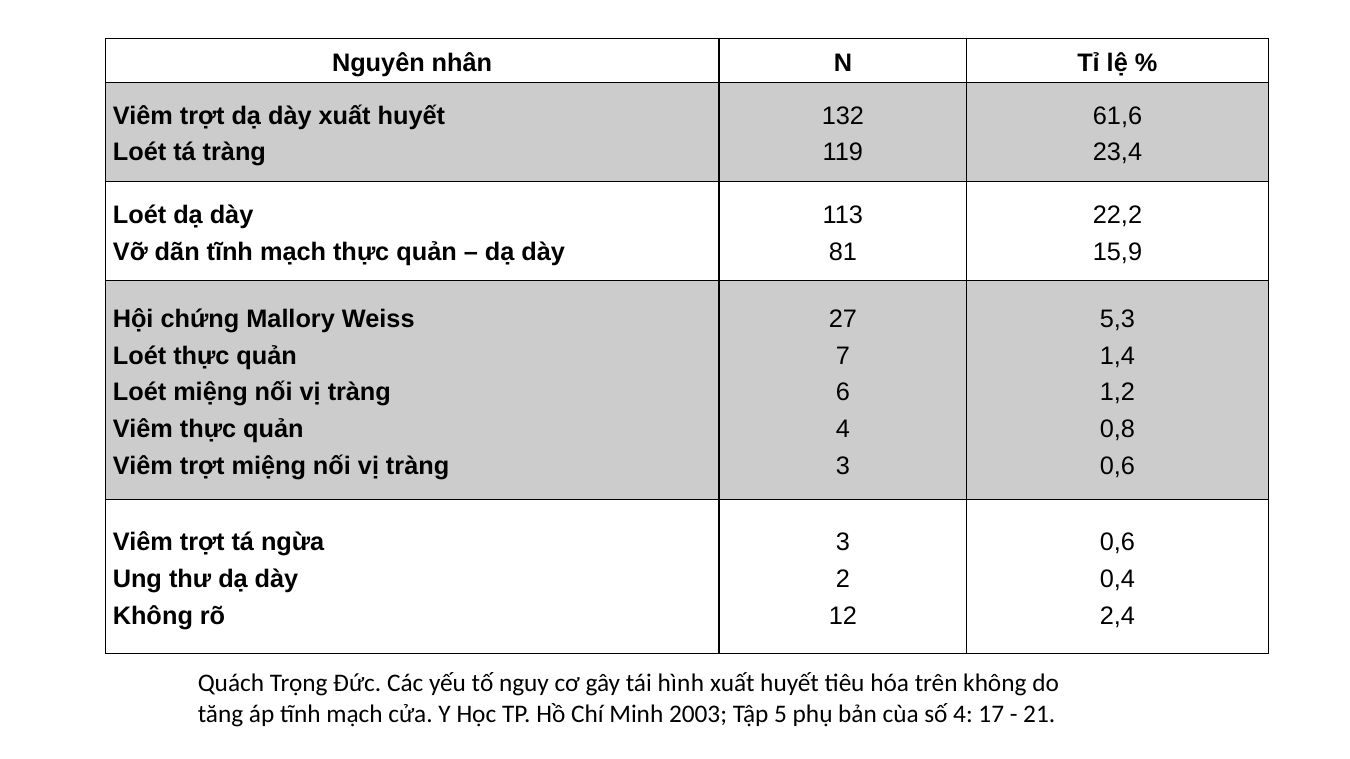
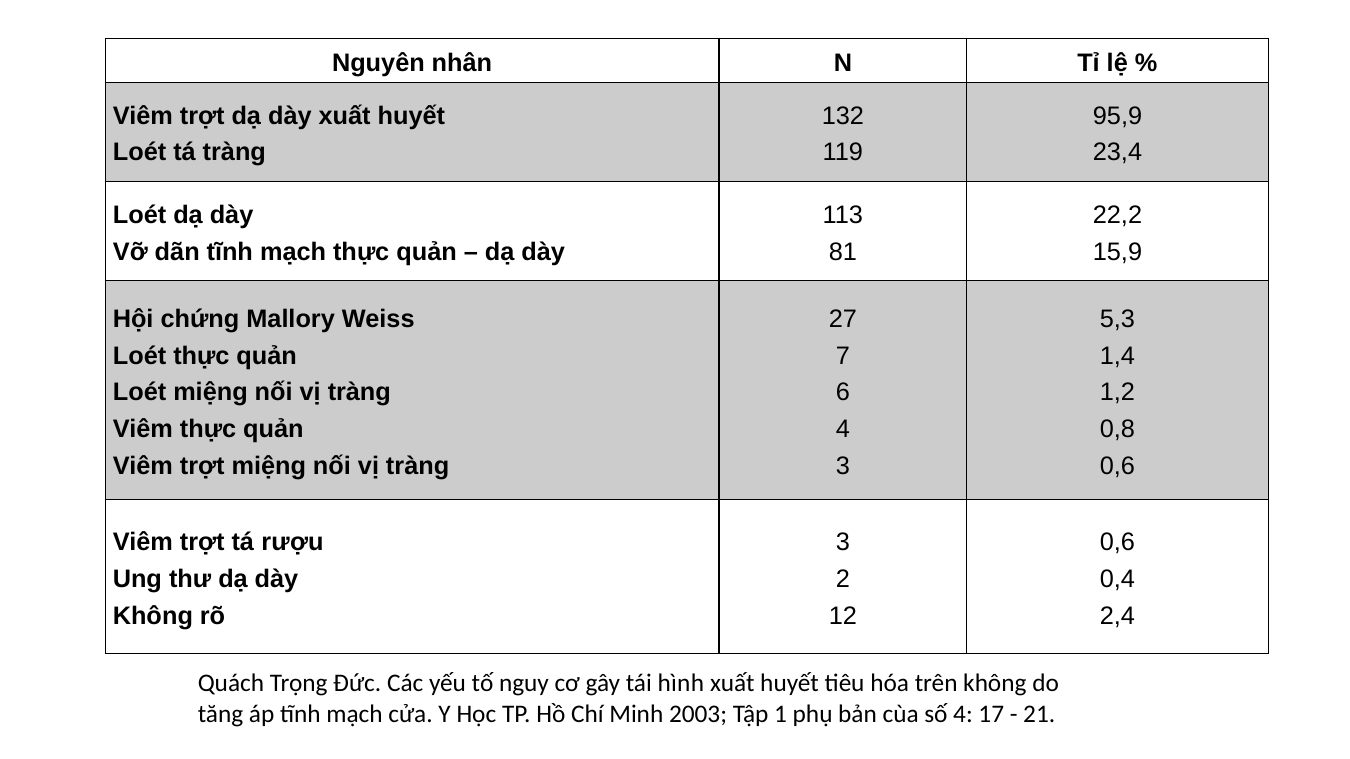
61,6: 61,6 -> 95,9 (1118, 116)
ngừa: ngừa -> rượu (293, 543)
5: 5 -> 1 (781, 714)
